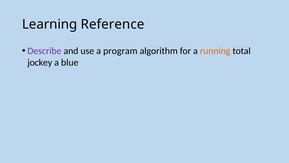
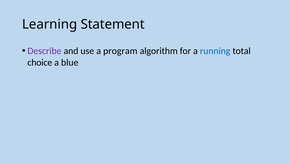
Reference: Reference -> Statement (113, 24)
running colour: orange -> blue (215, 51)
jockey: jockey -> choice (40, 62)
